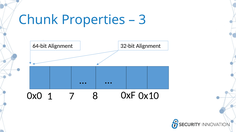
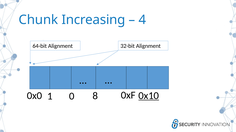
Properties: Properties -> Increasing (93, 20)
3: 3 -> 4 (142, 20)
0x10 underline: none -> present (149, 96)
7: 7 -> 0 (72, 97)
